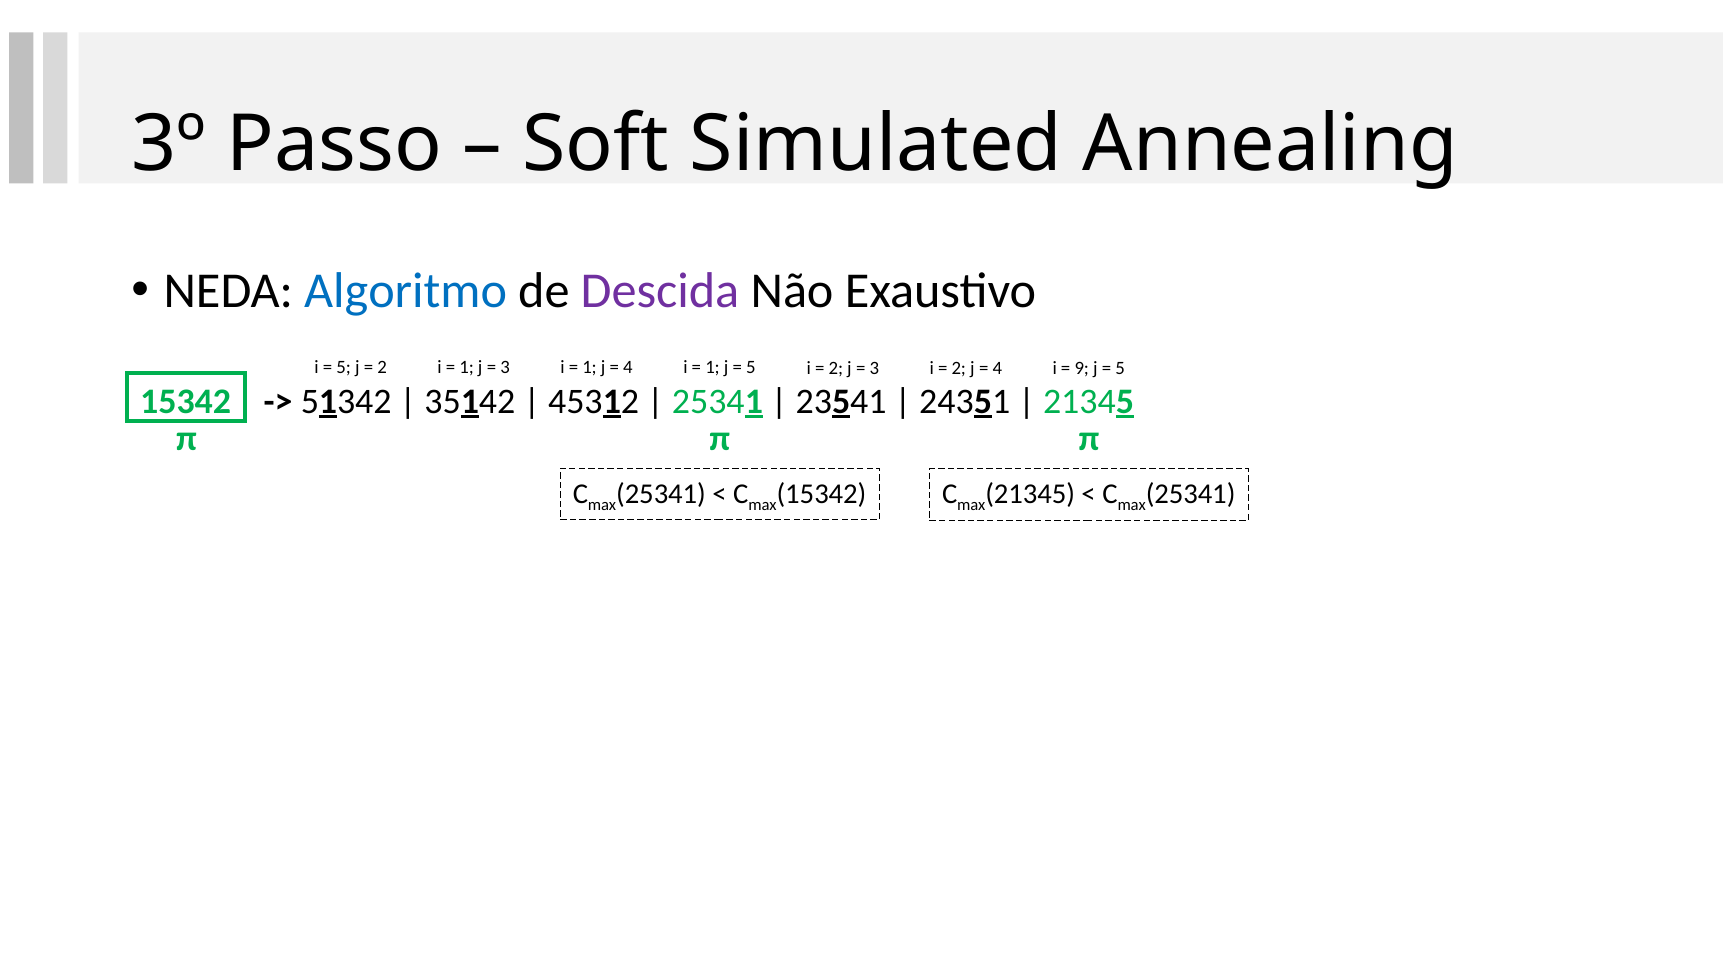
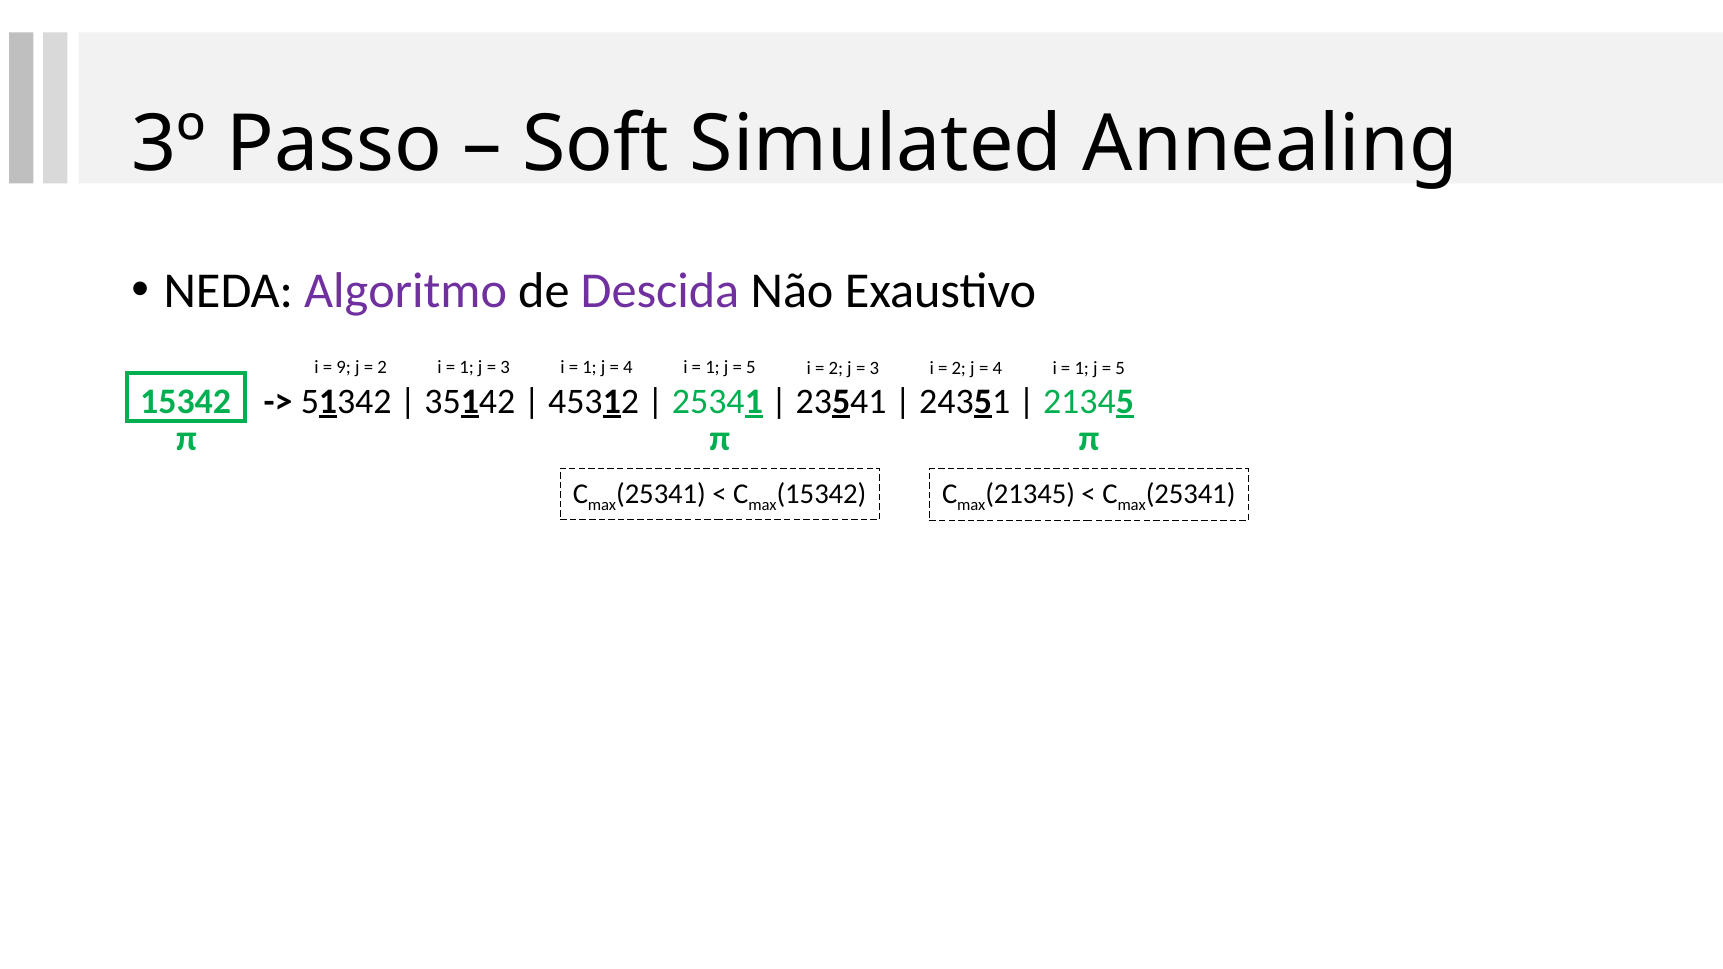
Algoritmo colour: blue -> purple (406, 291)
5: 5 -> 9 (344, 367)
9: 9 -> 1 (1082, 368)
